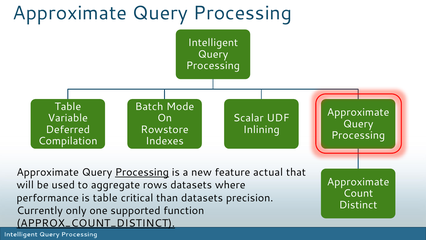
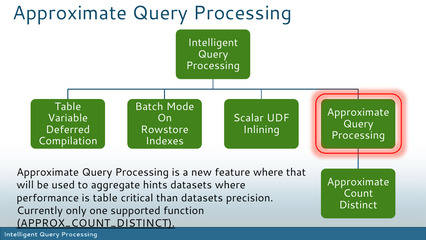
Processing underline: present -> none (142, 172)
feature actual: actual -> where (268, 172)
rows: rows -> hints (155, 185)
